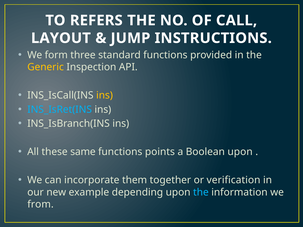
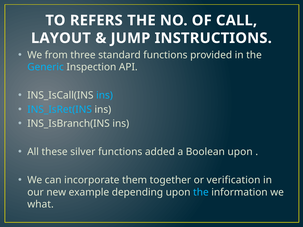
form: form -> from (56, 55)
Generic colour: yellow -> light blue (46, 67)
ins colour: yellow -> light blue (105, 95)
same: same -> silver (83, 152)
points: points -> added (160, 152)
from: from -> what (41, 205)
